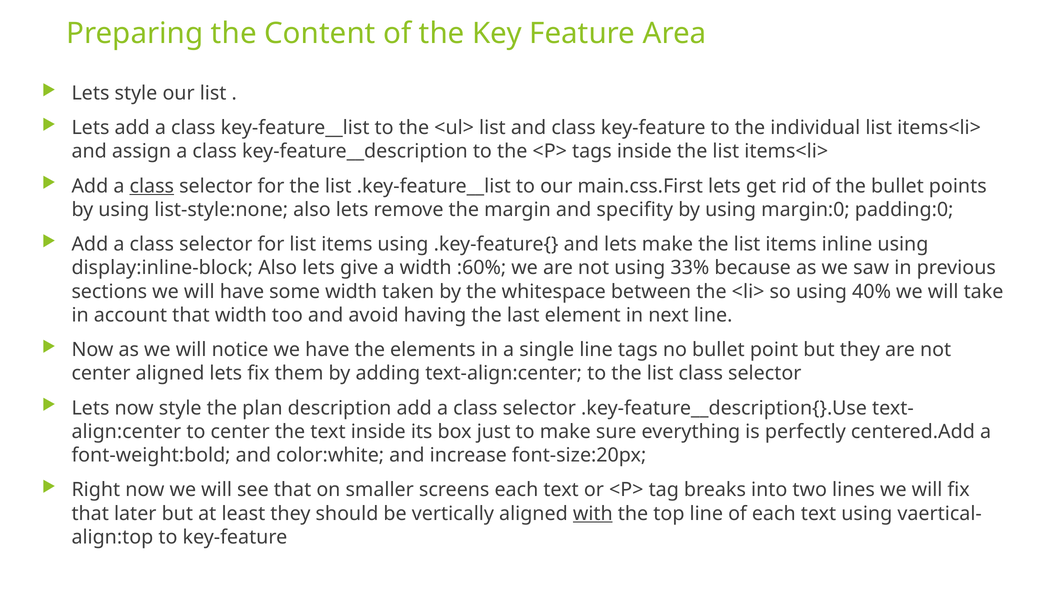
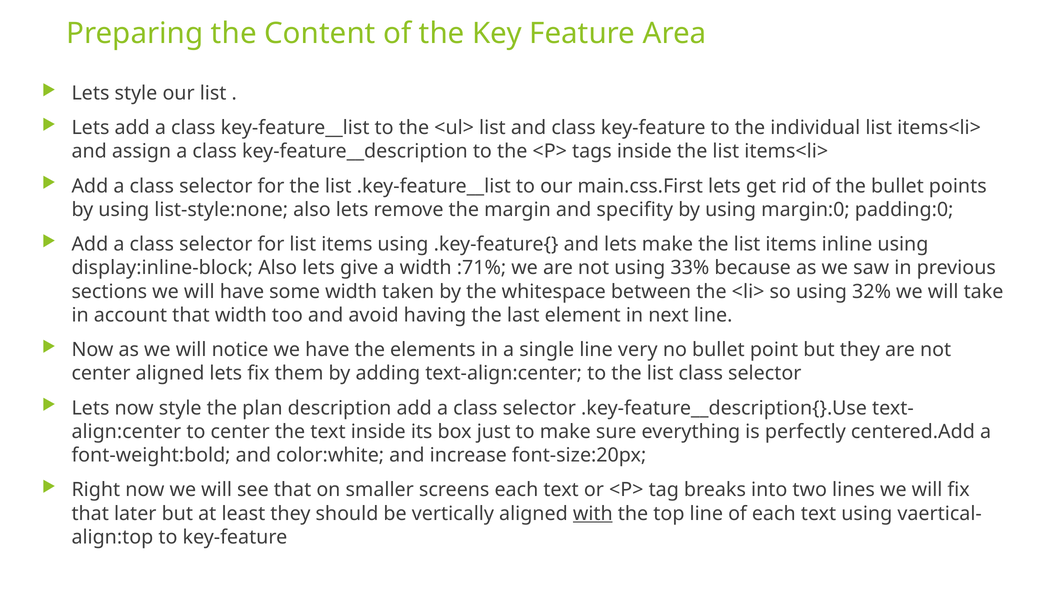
class underline: present -> none (152, 186)
:60%: :60% -> :71% (481, 268)
40%: 40% -> 32% (872, 292)
line tags: tags -> very (638, 350)
